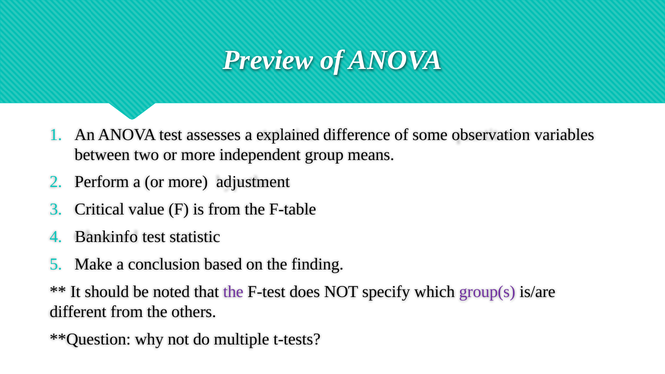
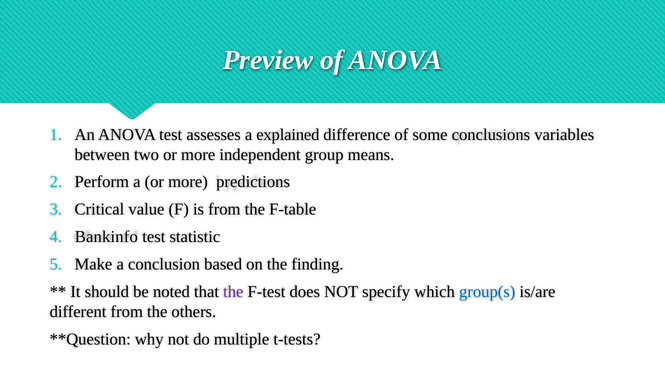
observation: observation -> conclusions (491, 135)
adjustment: adjustment -> predictions (253, 182)
group(s colour: purple -> blue (487, 292)
